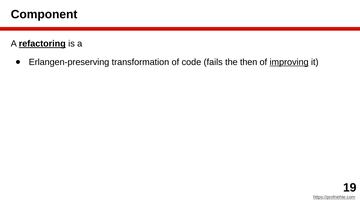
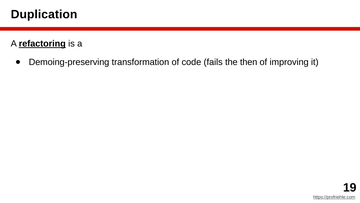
Component: Component -> Duplication (44, 14)
Erlangen-preserving: Erlangen-preserving -> Demoing-preserving (69, 62)
improving underline: present -> none (289, 62)
